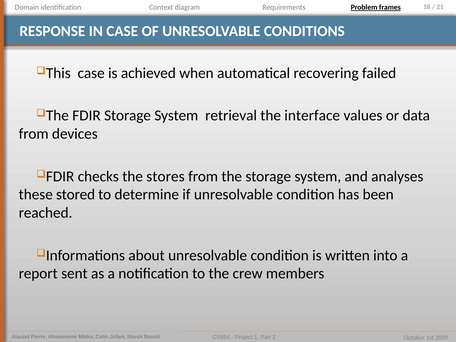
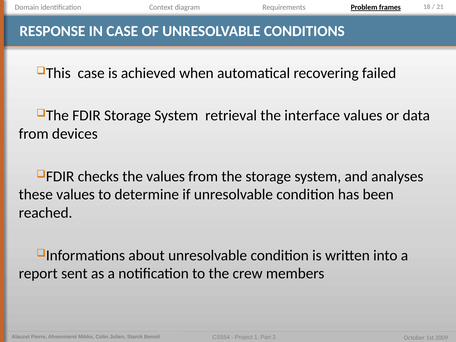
the stores: stores -> values (166, 176)
these stored: stored -> values (76, 195)
